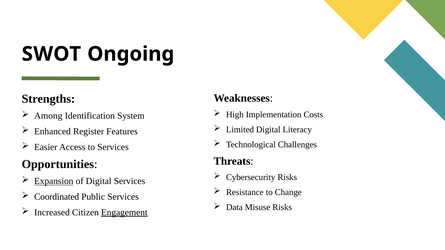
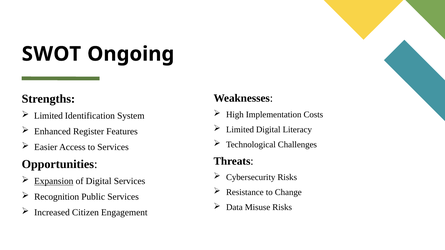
Among: Among -> Limited (48, 116)
Coordinated: Coordinated -> Recognition (57, 197)
Engagement underline: present -> none (124, 213)
